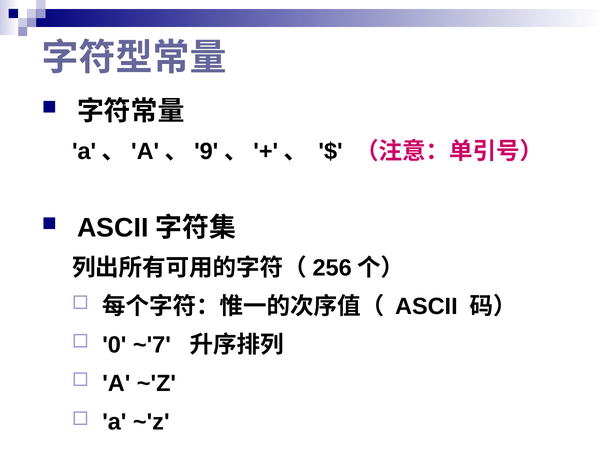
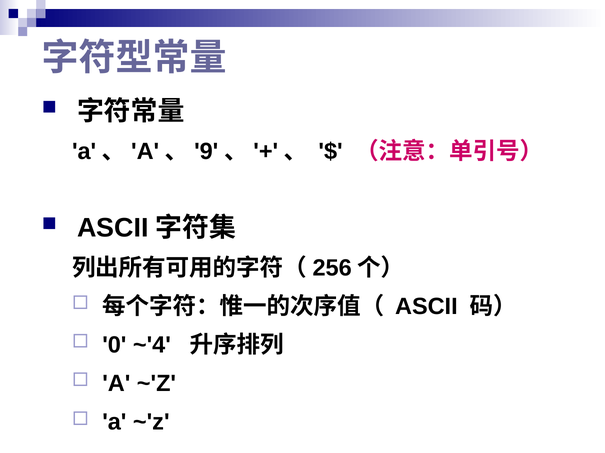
~'7: ~'7 -> ~'4 (152, 346)
